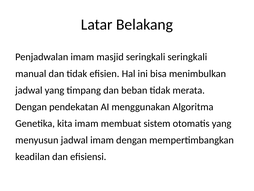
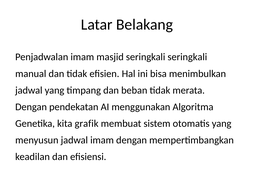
kita imam: imam -> grafik (87, 123)
